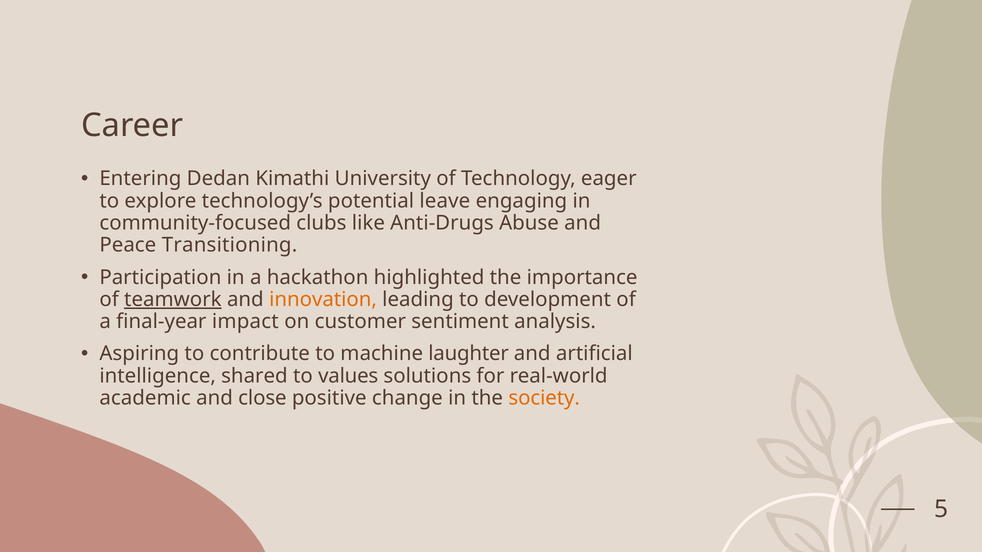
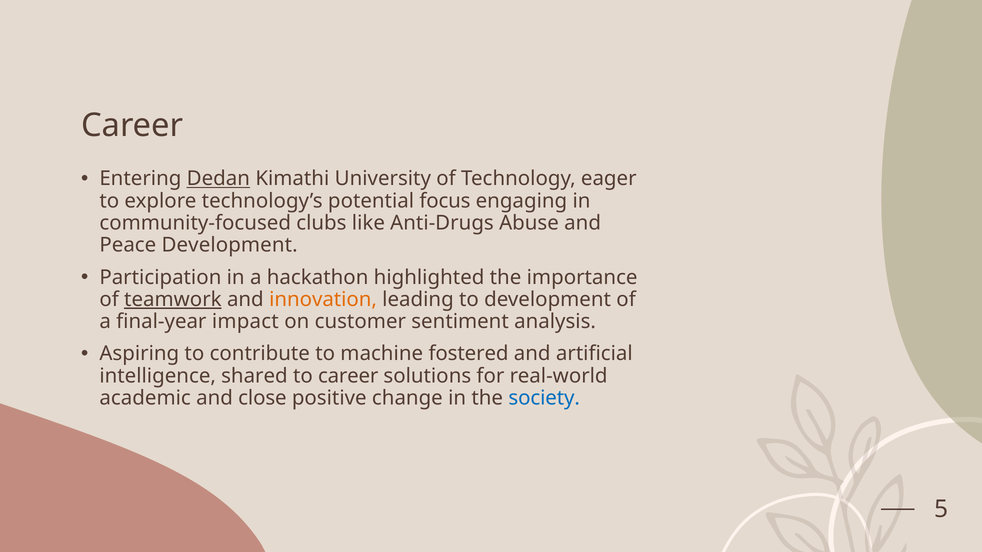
Dedan underline: none -> present (218, 179)
leave: leave -> focus (445, 201)
Peace Transitioning: Transitioning -> Development (230, 245)
laughter: laughter -> fostered (469, 354)
to values: values -> career (348, 376)
society colour: orange -> blue (544, 398)
